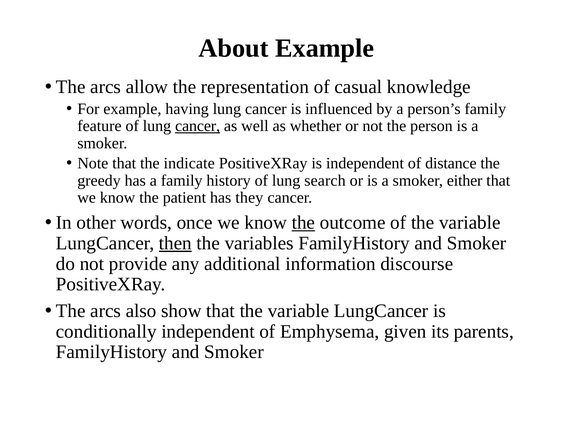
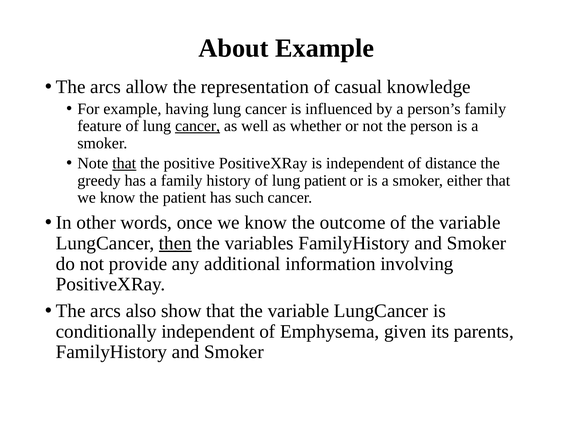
that underline: none -> present (124, 164)
indicate: indicate -> positive (189, 164)
lung search: search -> patient (325, 181)
they: they -> such (250, 198)
the underline: present -> none (303, 223)
discourse: discourse -> involving (417, 264)
